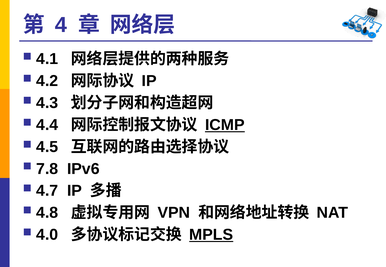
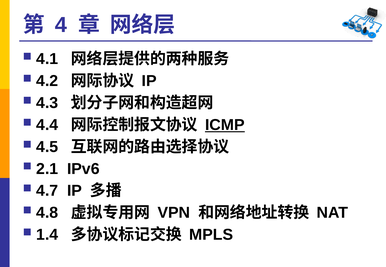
7.8: 7.8 -> 2.1 (47, 169)
4.0: 4.0 -> 1.4 (47, 235)
MPLS underline: present -> none (211, 235)
